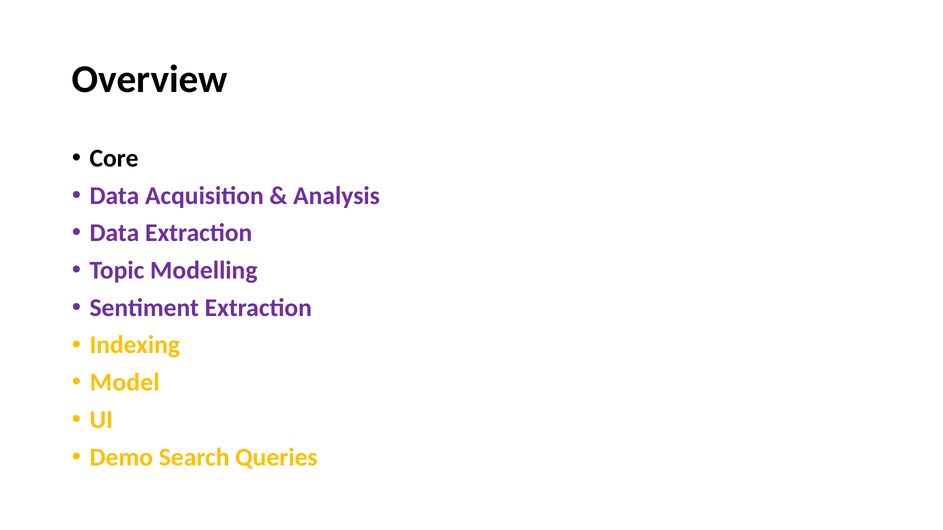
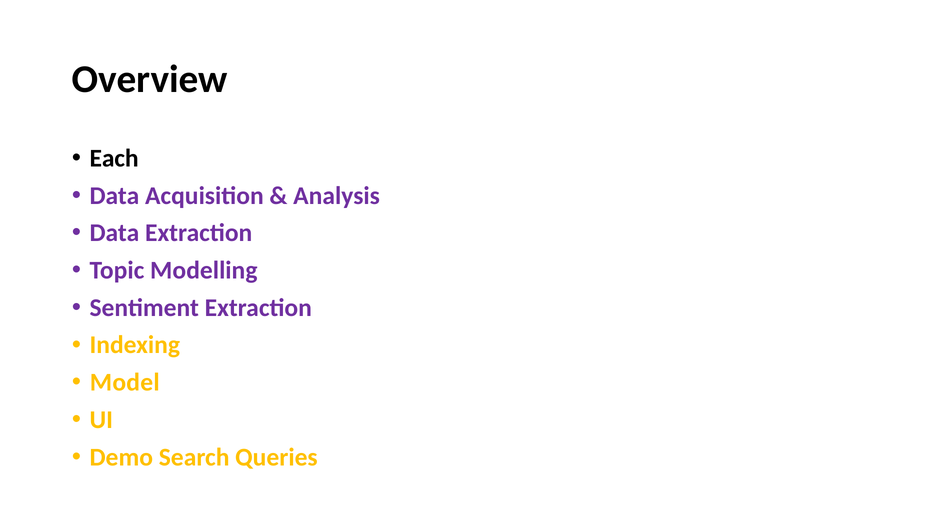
Core: Core -> Each (114, 158)
